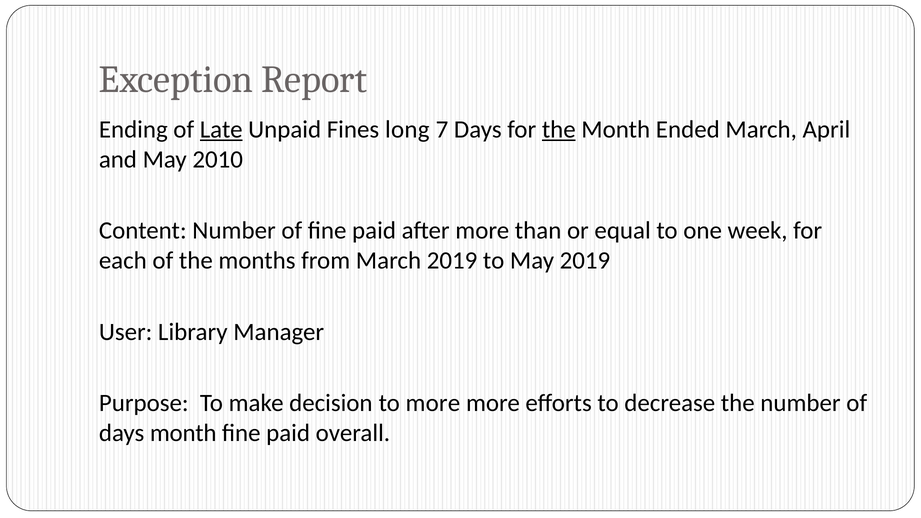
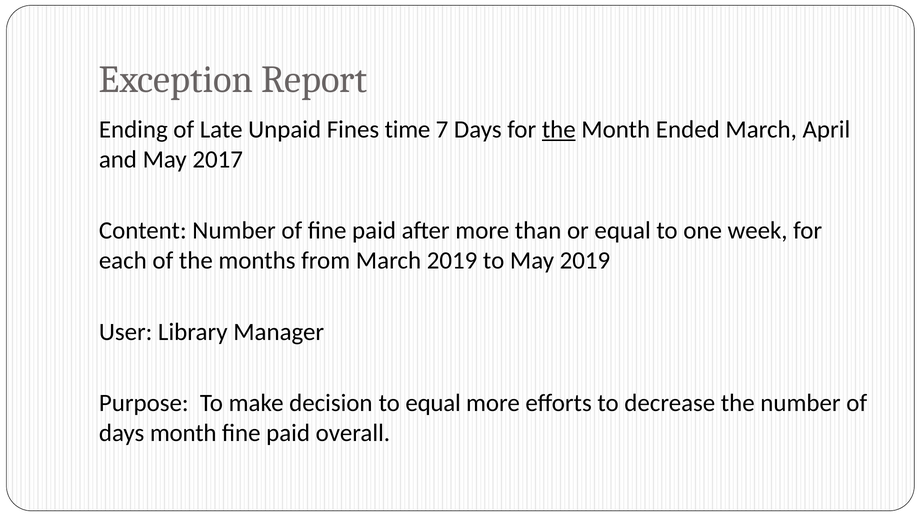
Late underline: present -> none (221, 130)
long: long -> time (408, 130)
2010: 2010 -> 2017 (218, 160)
to more: more -> equal (433, 403)
